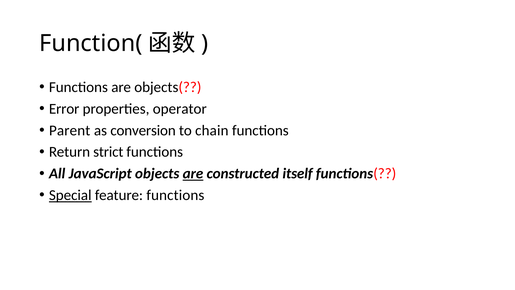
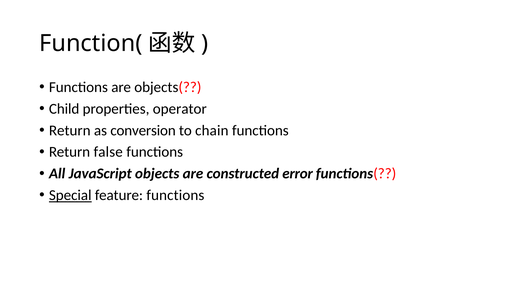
Error: Error -> Child (64, 109)
Parent: Parent -> Return (70, 130)
strict: strict -> false (108, 152)
are underline: present -> none (193, 173)
itself: itself -> error (298, 173)
